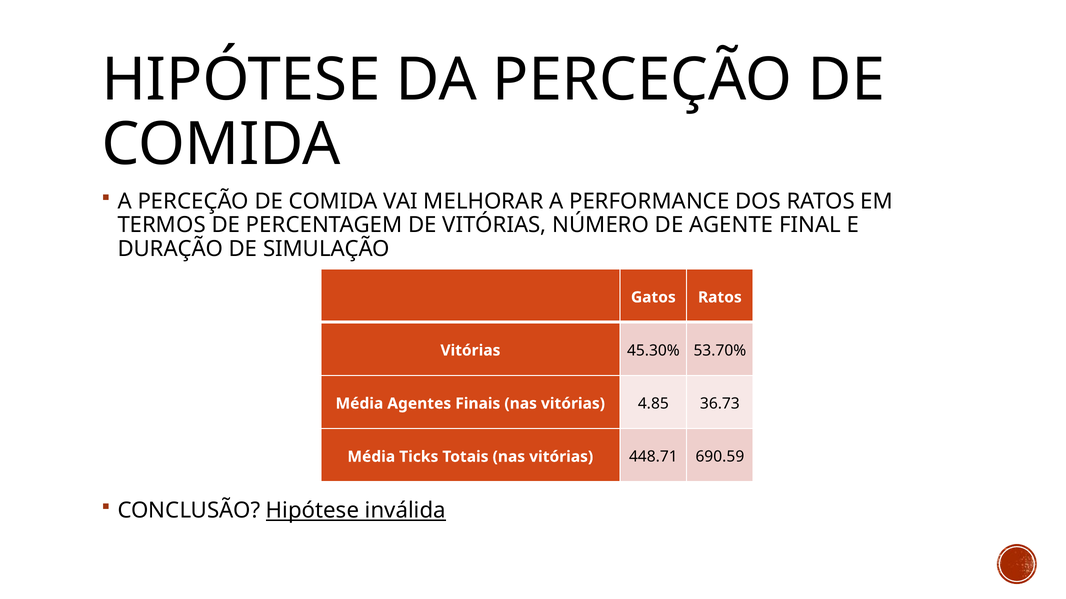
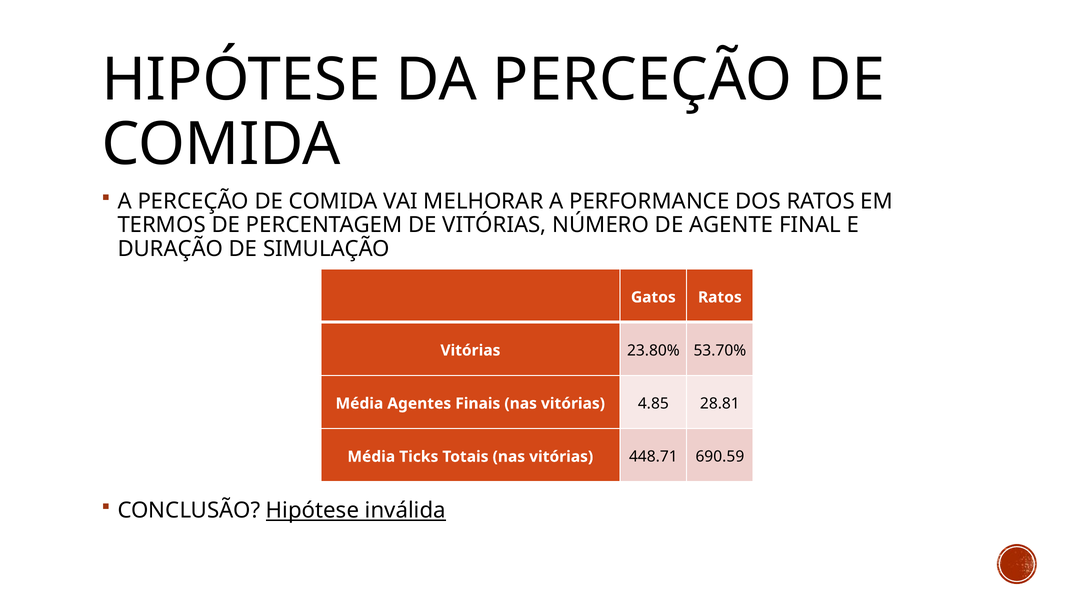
45.30%: 45.30% -> 23.80% (653, 351)
36.73: 36.73 -> 28.81 (720, 404)
